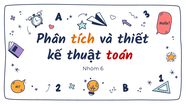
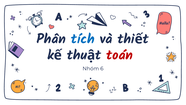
tích colour: orange -> blue (83, 39)
